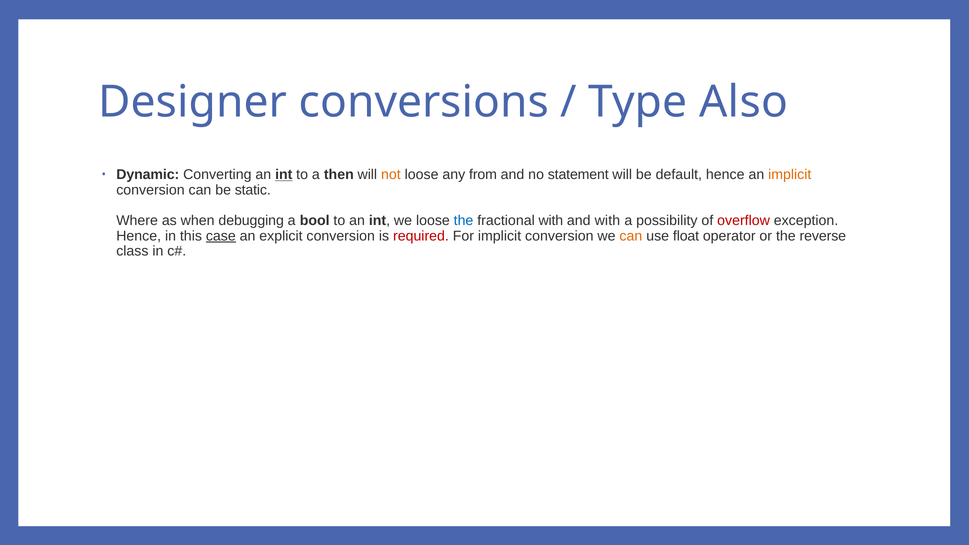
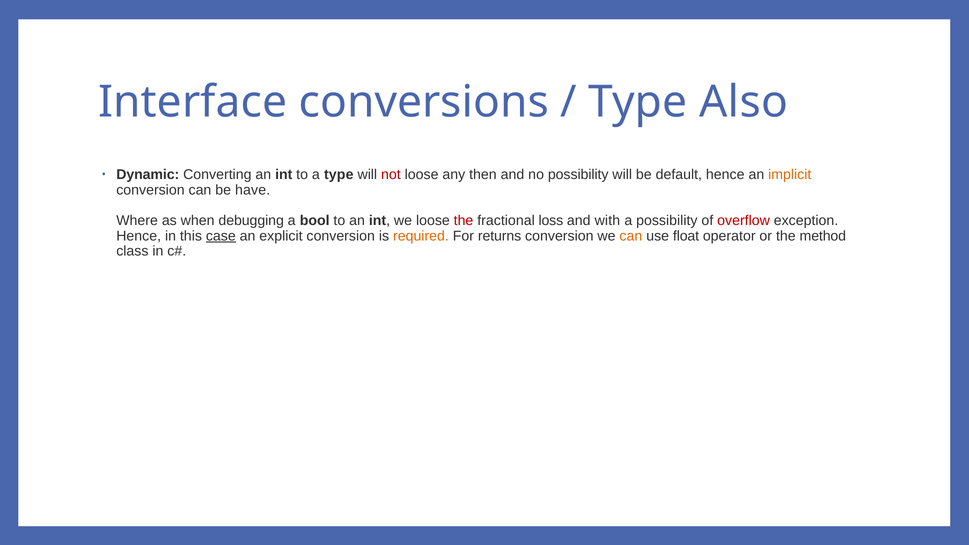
Designer: Designer -> Interface (193, 102)
int underline: present -> none (284, 175)
a then: then -> type (339, 175)
not colour: orange -> red (391, 175)
from: from -> then (483, 175)
no statement: statement -> possibility (578, 175)
static: static -> have (253, 190)
the colour: blue -> red (464, 221)
fractional with: with -> loss (551, 221)
required colour: red -> orange (421, 236)
For implicit: implicit -> returns (500, 236)
reverse: reverse -> method (823, 236)
